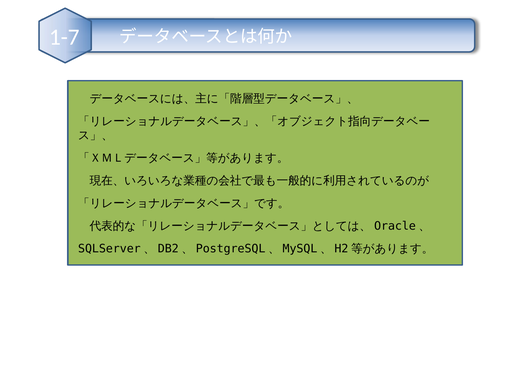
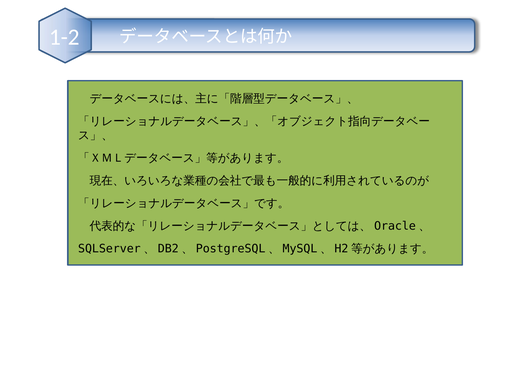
1-7: 1-7 -> 1-2 (64, 37)
